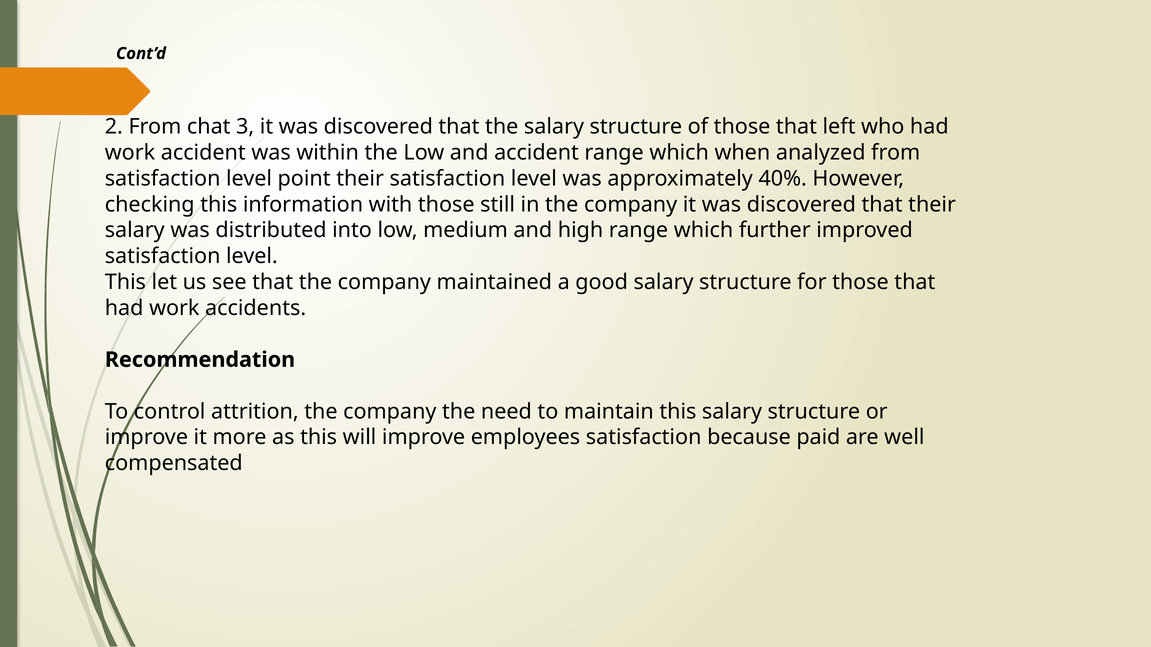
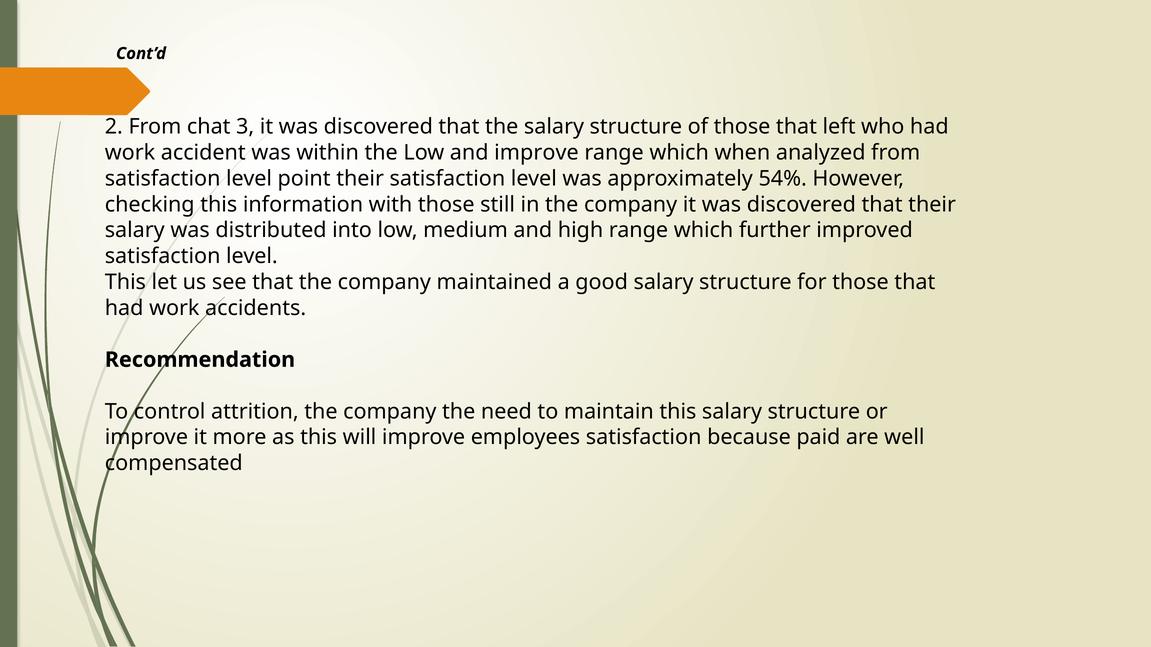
and accident: accident -> improve (536, 153)
40%: 40% -> 54% (783, 179)
